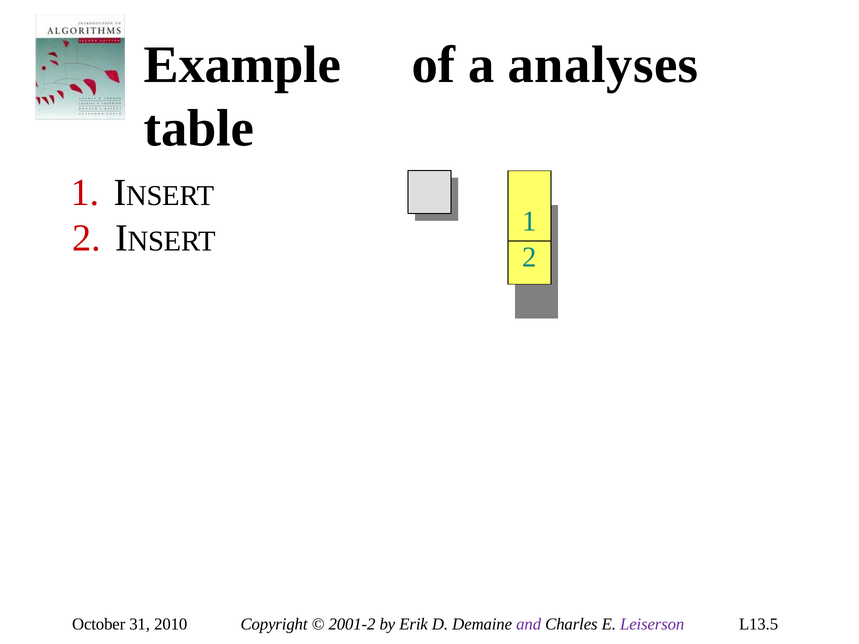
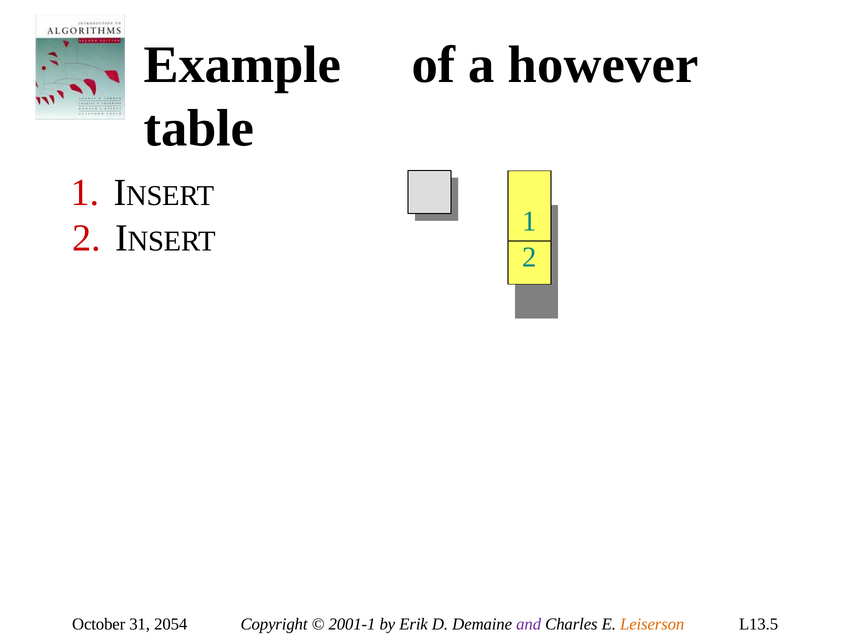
analyses: analyses -> however (603, 65)
2010: 2010 -> 2054 (171, 624)
2001-2: 2001-2 -> 2001-1 (352, 624)
Leiserson colour: purple -> orange (652, 624)
